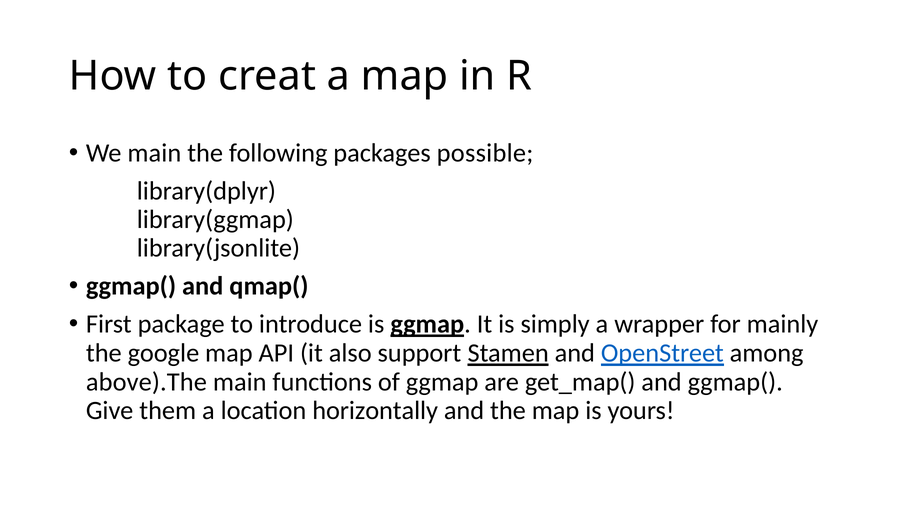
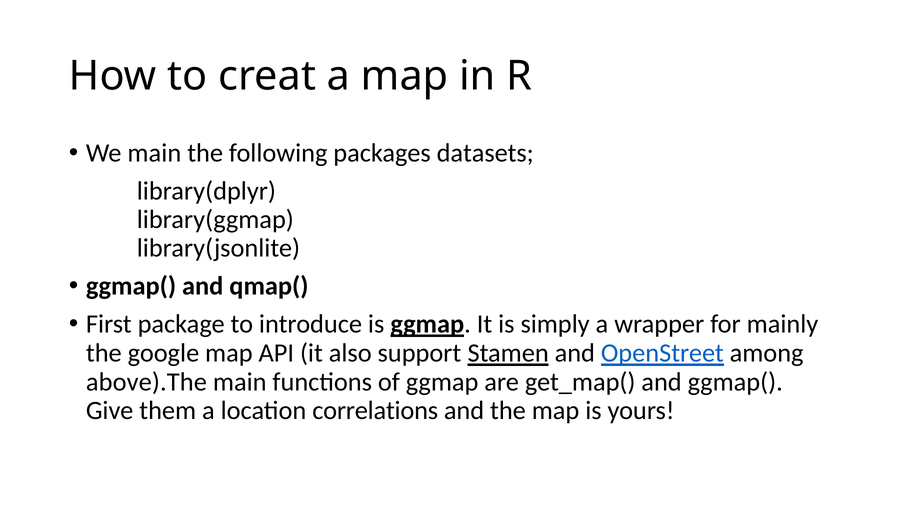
possible: possible -> datasets (485, 153)
horizontally: horizontally -> correlations (375, 410)
